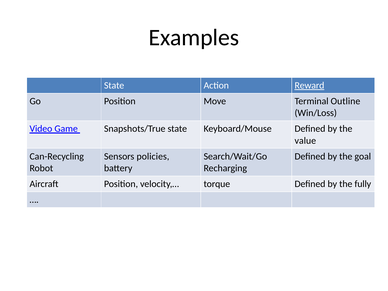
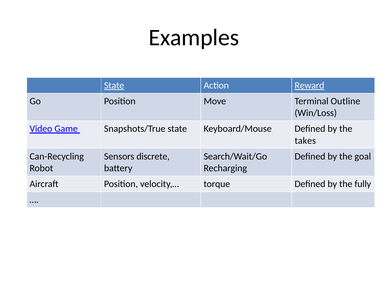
State underline: none -> present (114, 85)
value: value -> takes (305, 141)
policies: policies -> discrete (153, 156)
